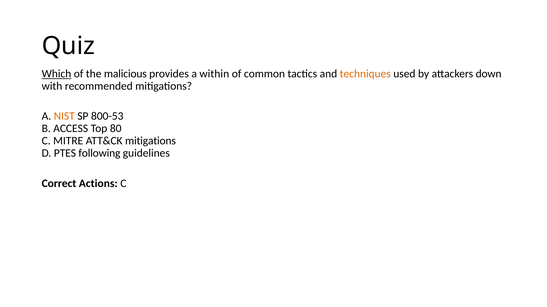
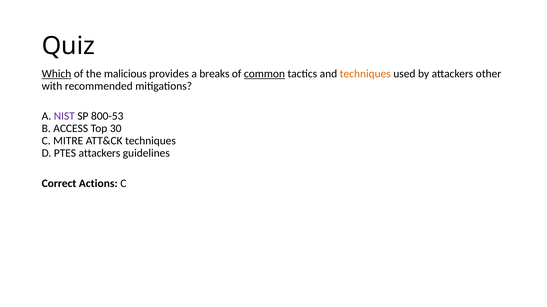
within: within -> breaks (214, 74)
common underline: none -> present (264, 74)
down: down -> other (489, 74)
NIST colour: orange -> purple (64, 116)
80: 80 -> 30 (116, 129)
ATT&CK mitigations: mitigations -> techniques (150, 141)
PTES following: following -> attackers (99, 153)
